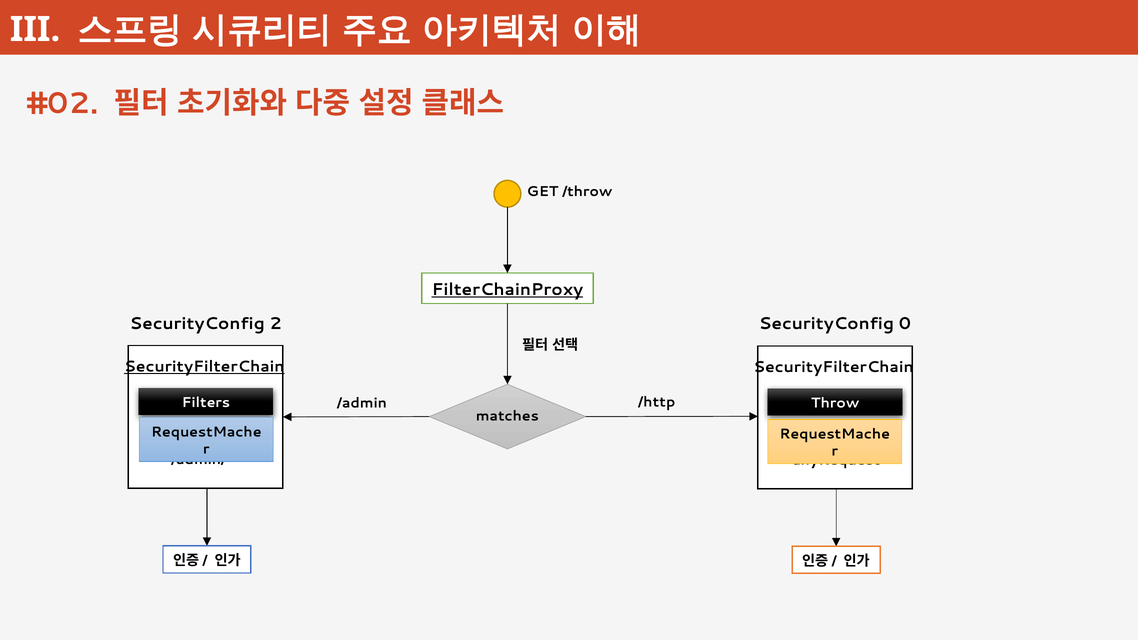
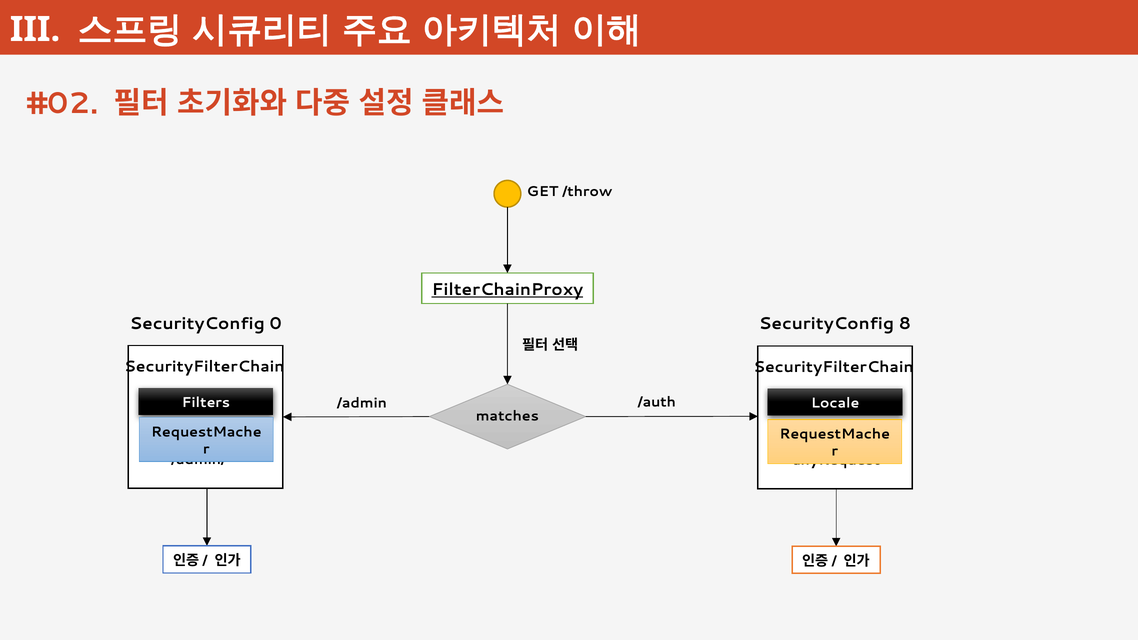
2: 2 -> 0 (276, 323)
0: 0 -> 8 (905, 324)
SecurityFilterChain underline: present -> none (204, 367)
/http: /http -> /auth (657, 402)
Throw: Throw -> Locale (835, 403)
